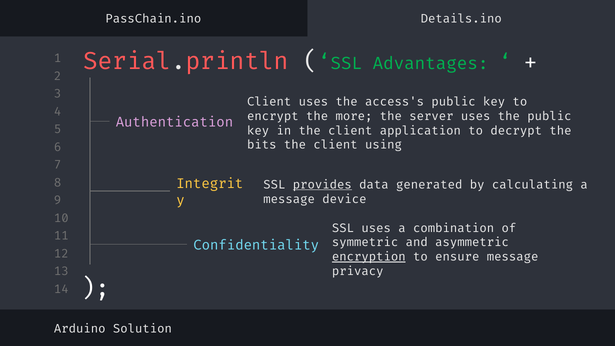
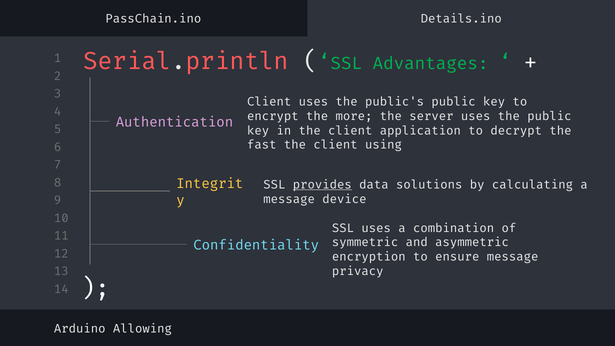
access's: access's -> public's (395, 102)
bits: bits -> fast (262, 145)
generated: generated -> solutions (429, 185)
encryption underline: present -> none (369, 257)
Solution: Solution -> Allowing (142, 329)
